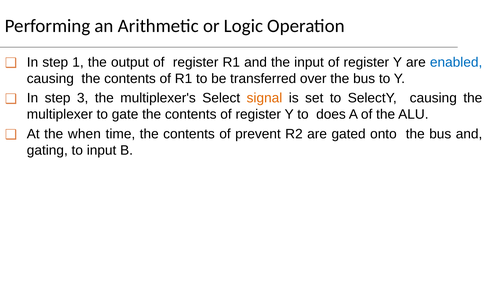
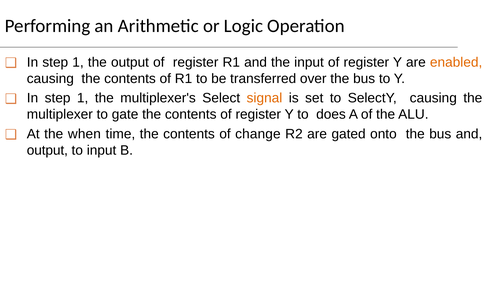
enabled colour: blue -> orange (456, 62)
3: 3 -> 1 (83, 98)
prevent: prevent -> change (258, 134)
gating: gating -> output (47, 151)
